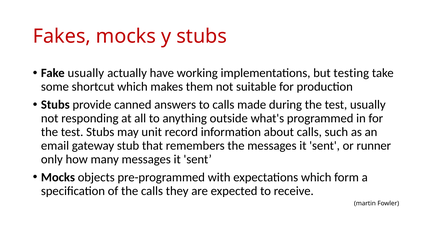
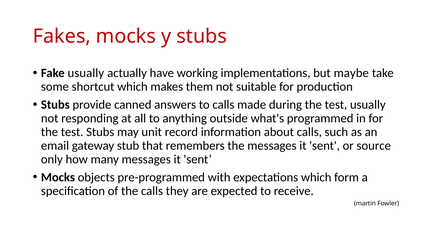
testing: testing -> maybe (351, 73)
runner: runner -> source (374, 146)
